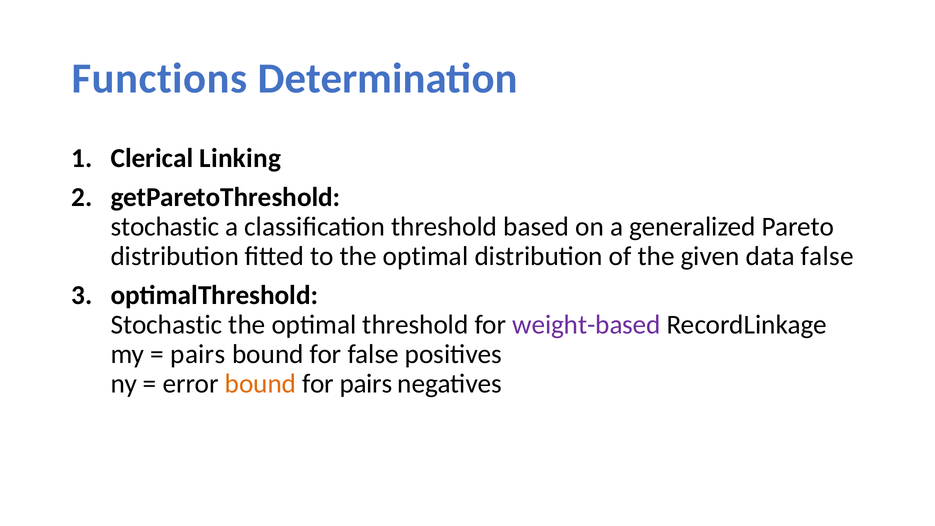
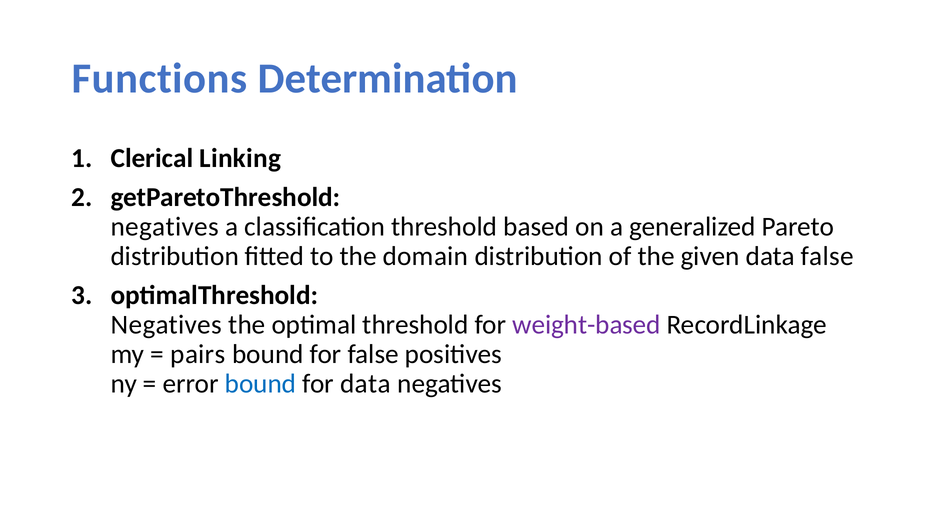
stochastic: stochastic -> negatives (165, 227)
to the optimal: optimal -> domain (425, 256)
Stochastic: Stochastic -> Negatives (166, 325)
bound colour: orange -> blue (260, 384)
for pairs: pairs -> data (366, 384)
